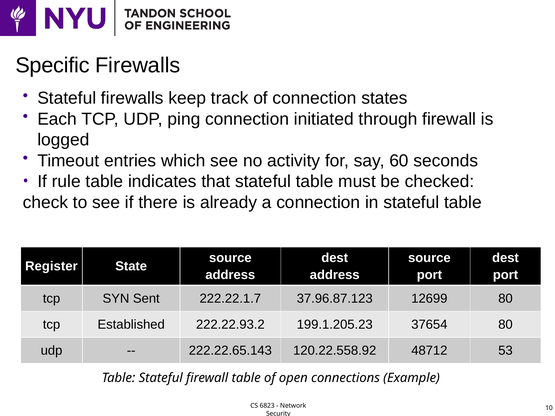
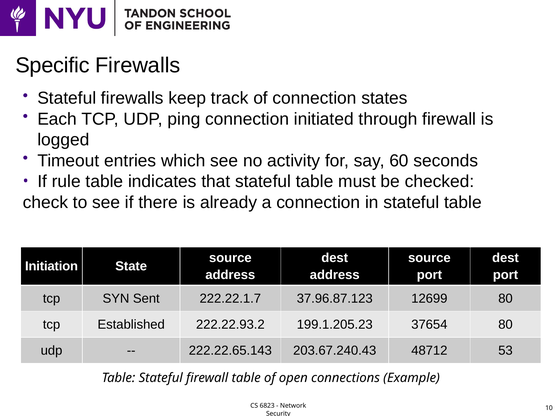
Register: Register -> Initiation (52, 266)
120.22.558.92: 120.22.558.92 -> 203.67.240.43 (335, 351)
